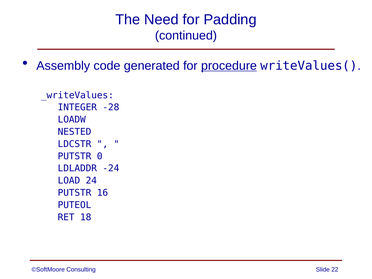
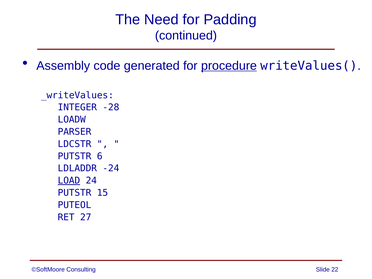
NESTED: NESTED -> PARSER (75, 132)
0: 0 -> 6 (100, 156)
LOAD underline: none -> present (69, 181)
16: 16 -> 15 (102, 193)
18: 18 -> 27 (86, 217)
